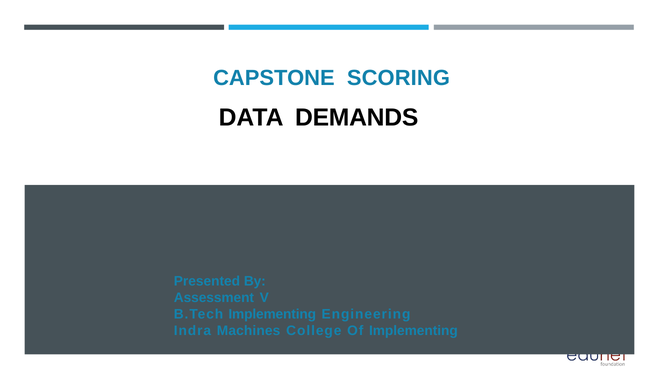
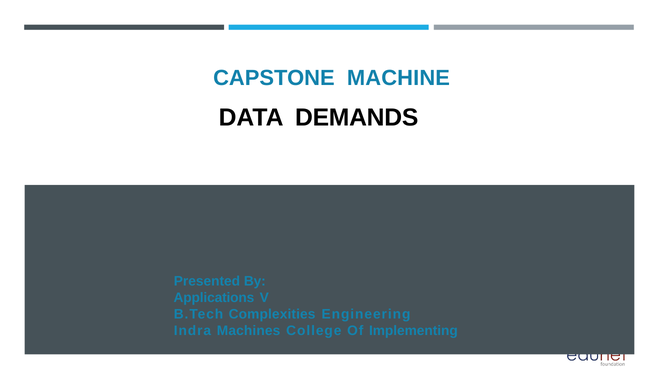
SCORING: SCORING -> MACHINE (398, 78)
Assessment: Assessment -> Applications (214, 298)
B.Tech Implementing: Implementing -> Complexities (272, 314)
